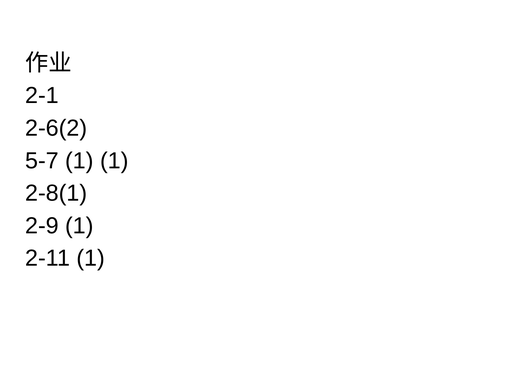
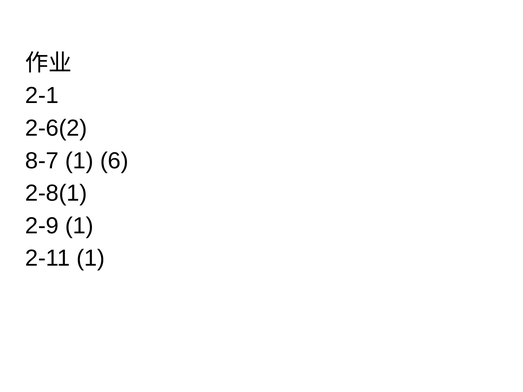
5-7: 5-7 -> 8-7 (42, 161)
1 1: 1 -> 6 (114, 161)
